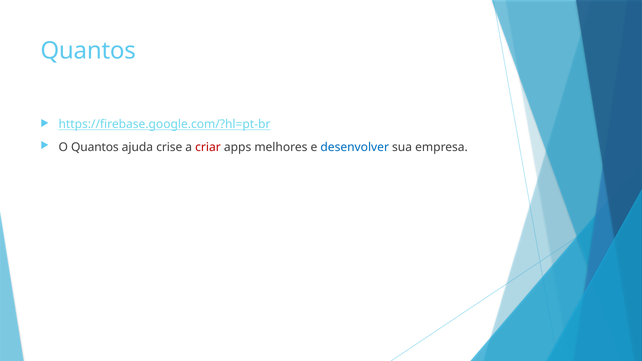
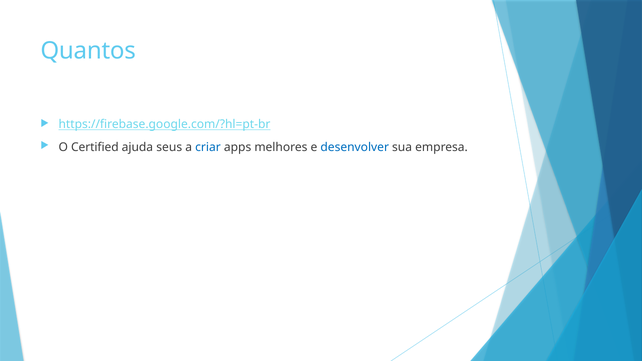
O Quantos: Quantos -> Certified (95, 147)
crise: crise -> seus (169, 147)
criar colour: red -> blue (208, 147)
